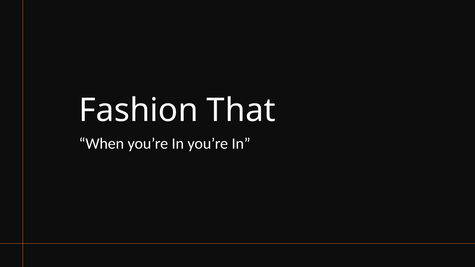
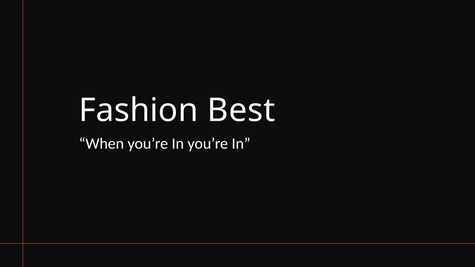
That: That -> Best (241, 110)
